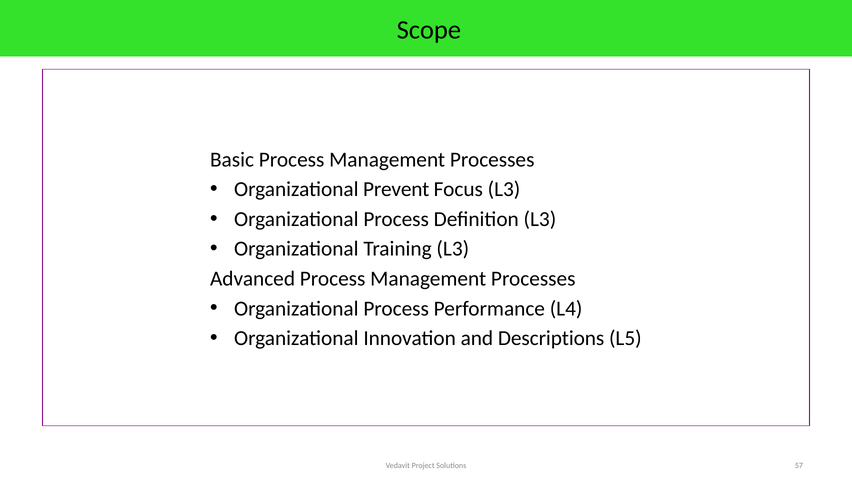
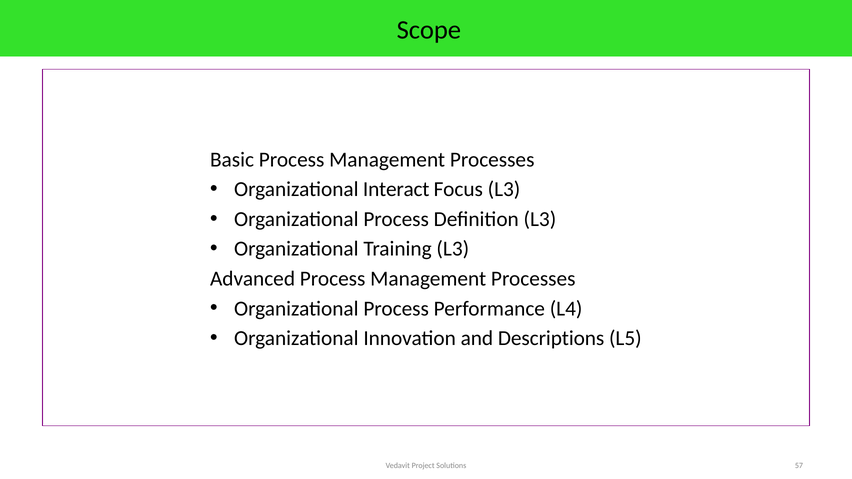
Prevent: Prevent -> Interact (396, 189)
